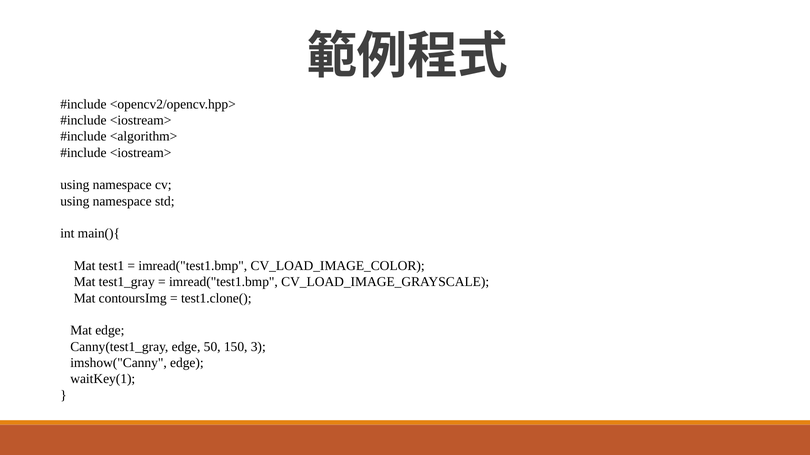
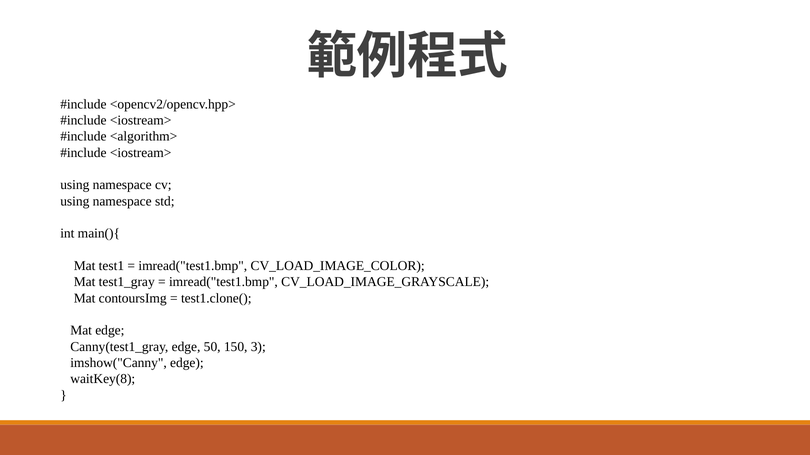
waitKey(1: waitKey(1 -> waitKey(8 (103, 380)
